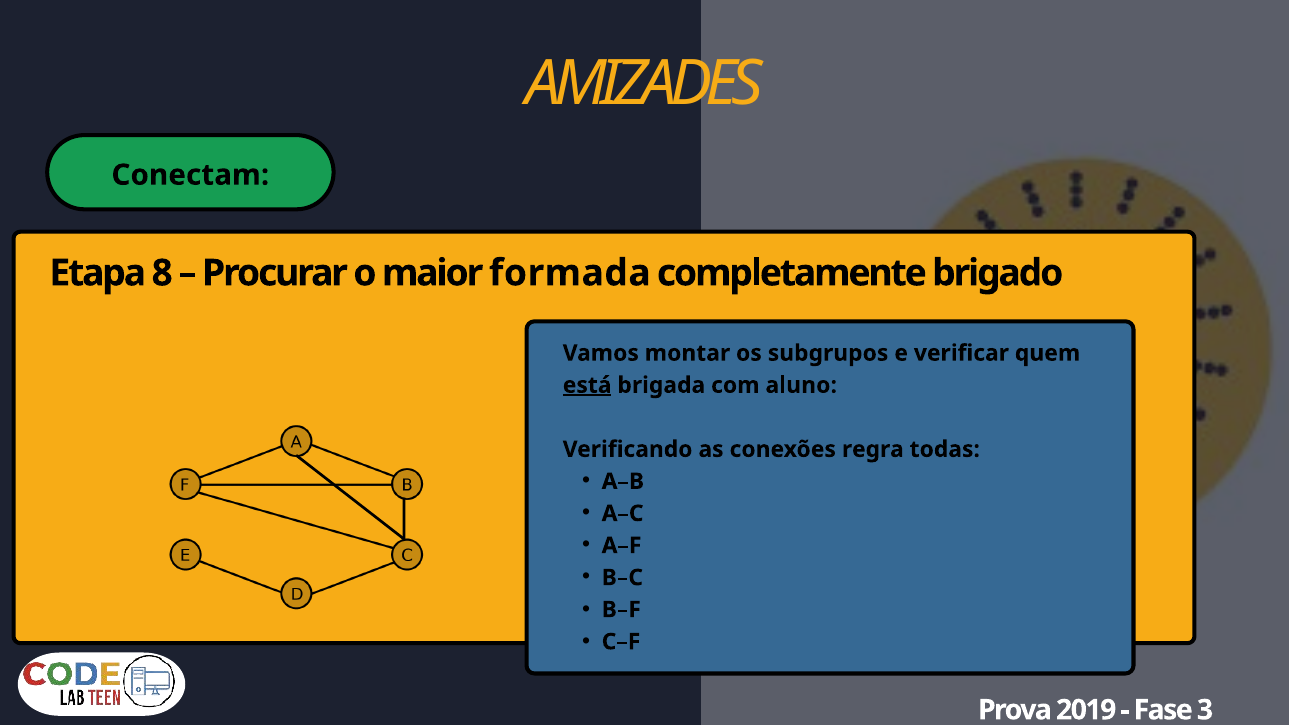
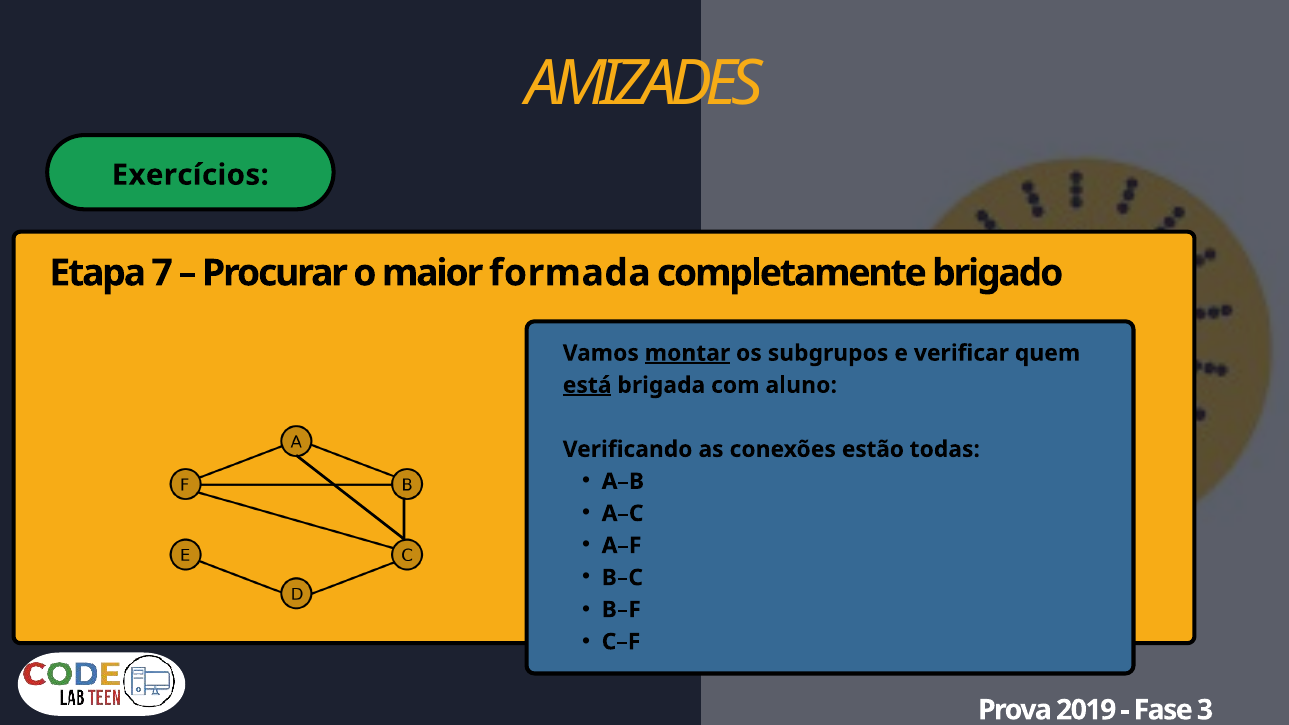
Conectam: Conectam -> Exercícios (190, 175)
8: 8 -> 7 (162, 273)
montar underline: none -> present (687, 353)
regra: regra -> estão (873, 449)
